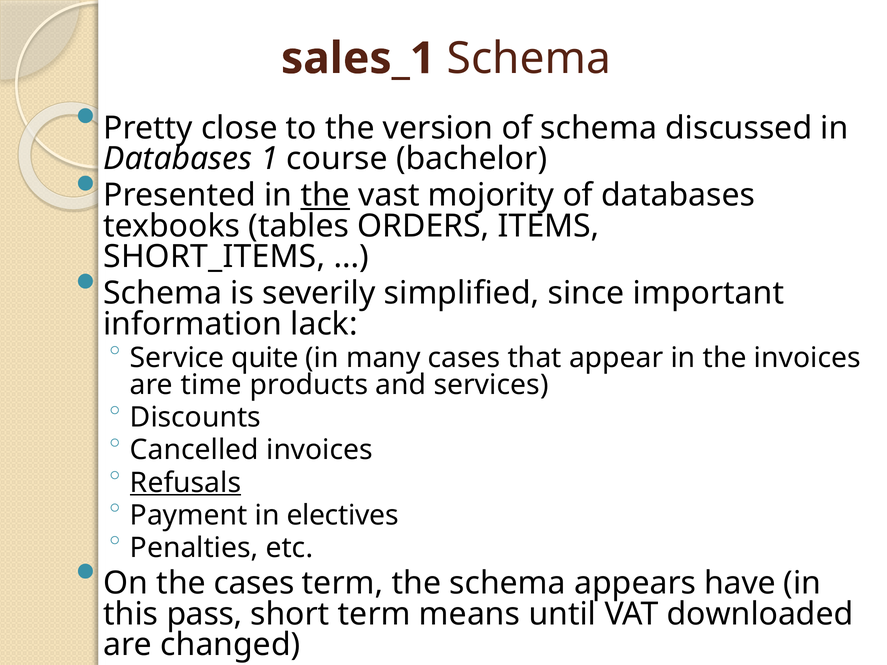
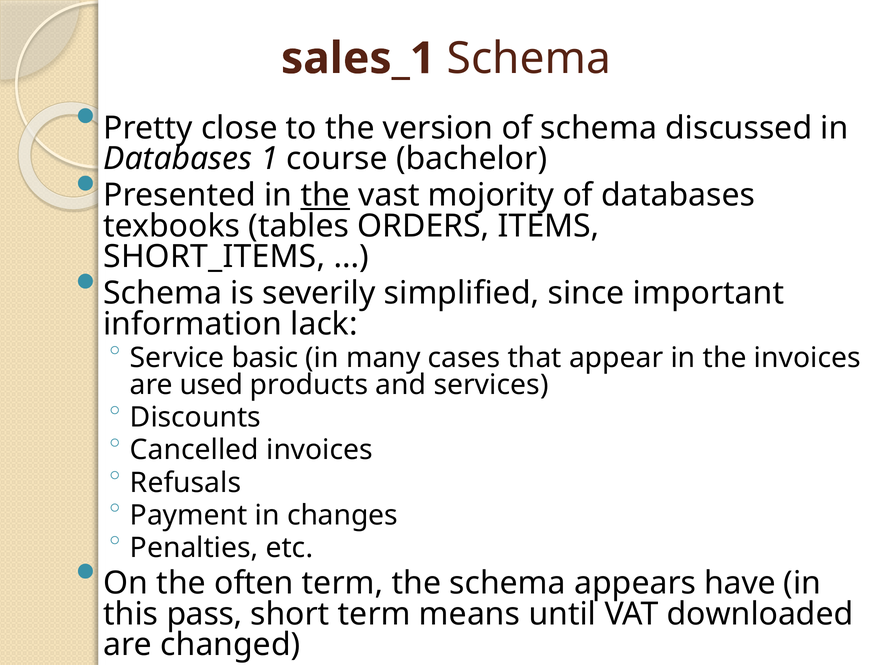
quite: quite -> basic (265, 358)
time: time -> used (212, 385)
Refusals underline: present -> none (186, 483)
electives: electives -> changes (343, 515)
the cases: cases -> often (254, 583)
